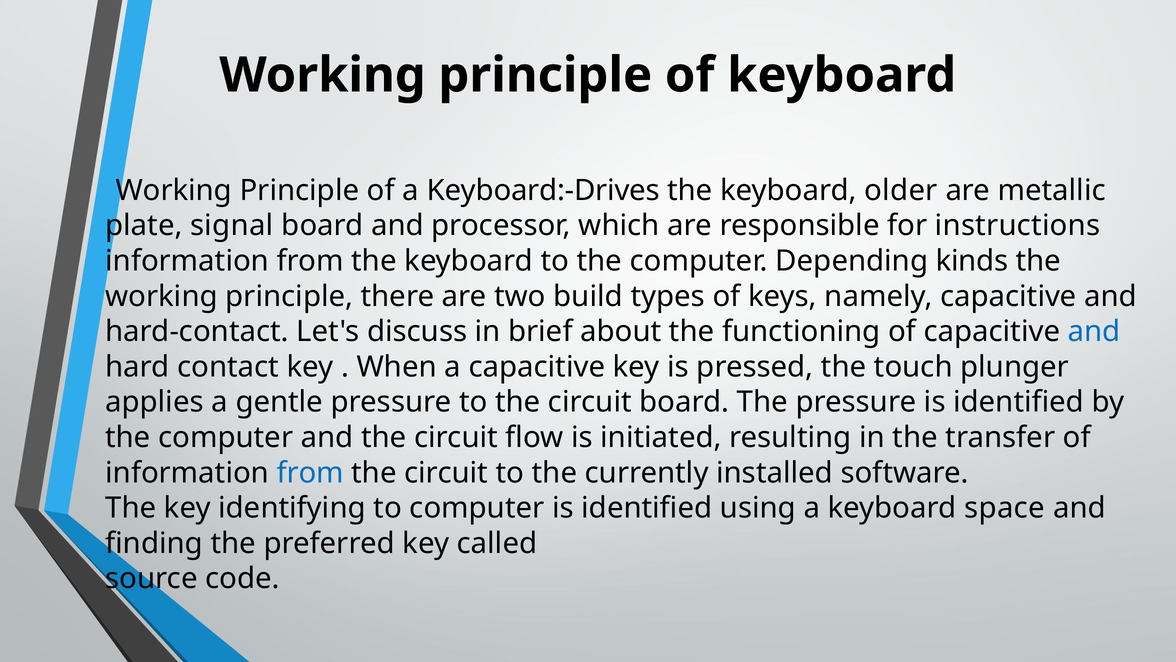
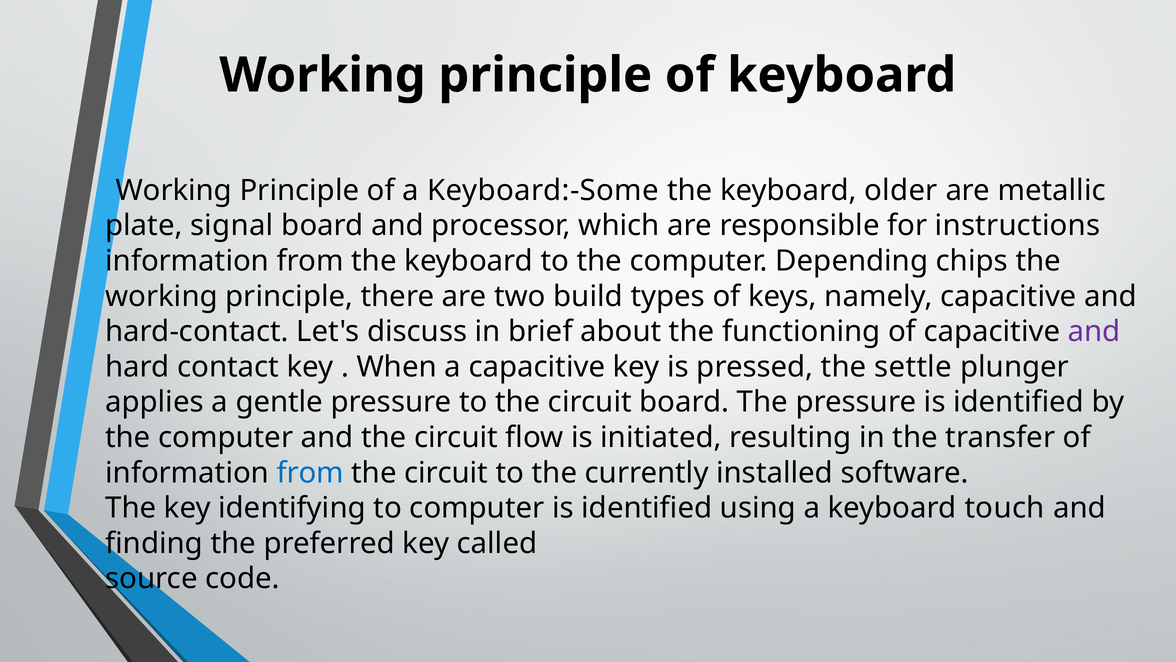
Keyboard:-Drives: Keyboard:-Drives -> Keyboard:-Some (543, 190)
kinds: kinds -> chips (972, 261)
and colour: blue -> purple (1094, 331)
touch: touch -> settle (913, 367)
space: space -> touch (1005, 508)
